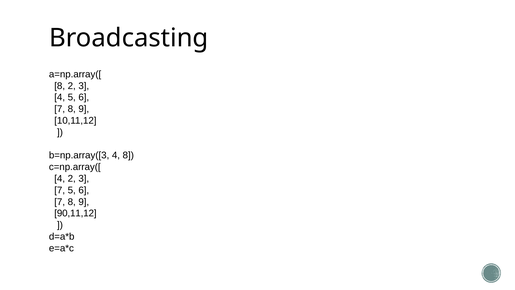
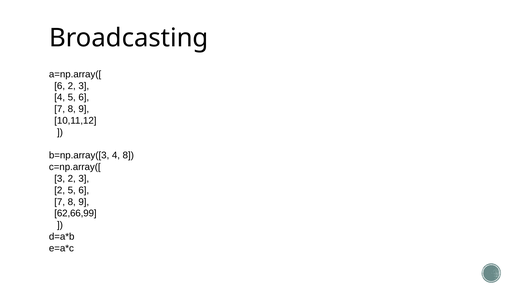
8: 8 -> 6 (60, 86)
4: 4 -> 3 (60, 178)
7: 7 -> 2 (60, 190)
90,11,12: 90,11,12 -> 62,66,99 (75, 213)
